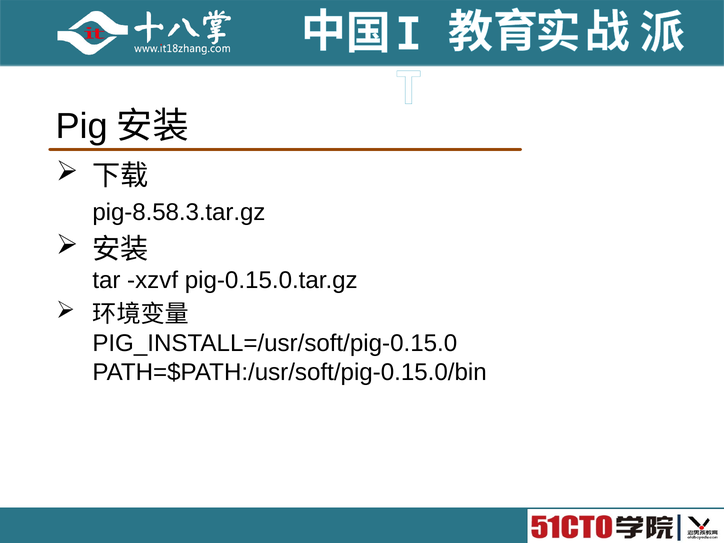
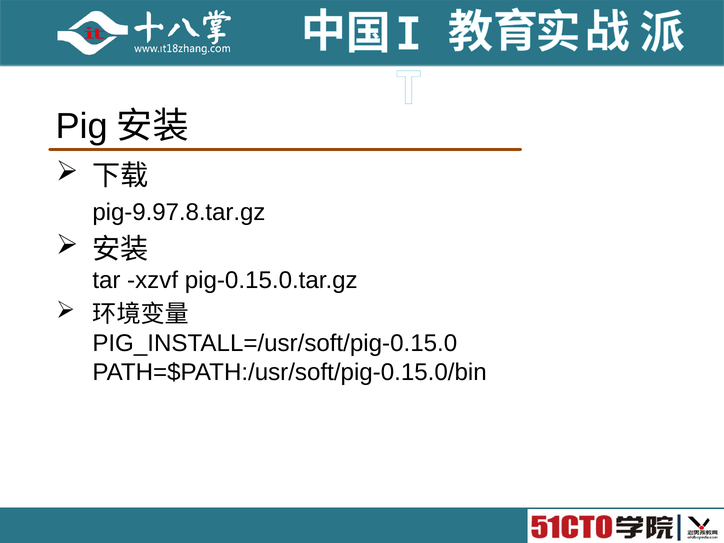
pig-8.58.3.tar.gz: pig-8.58.3.tar.gz -> pig-9.97.8.tar.gz (179, 212)
